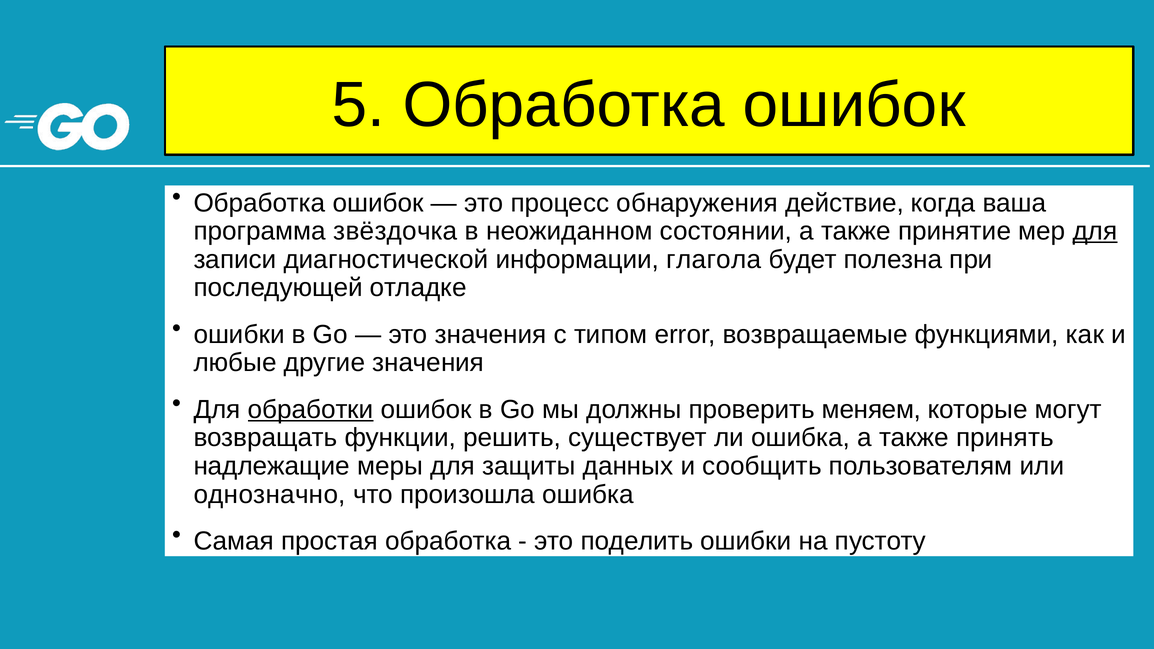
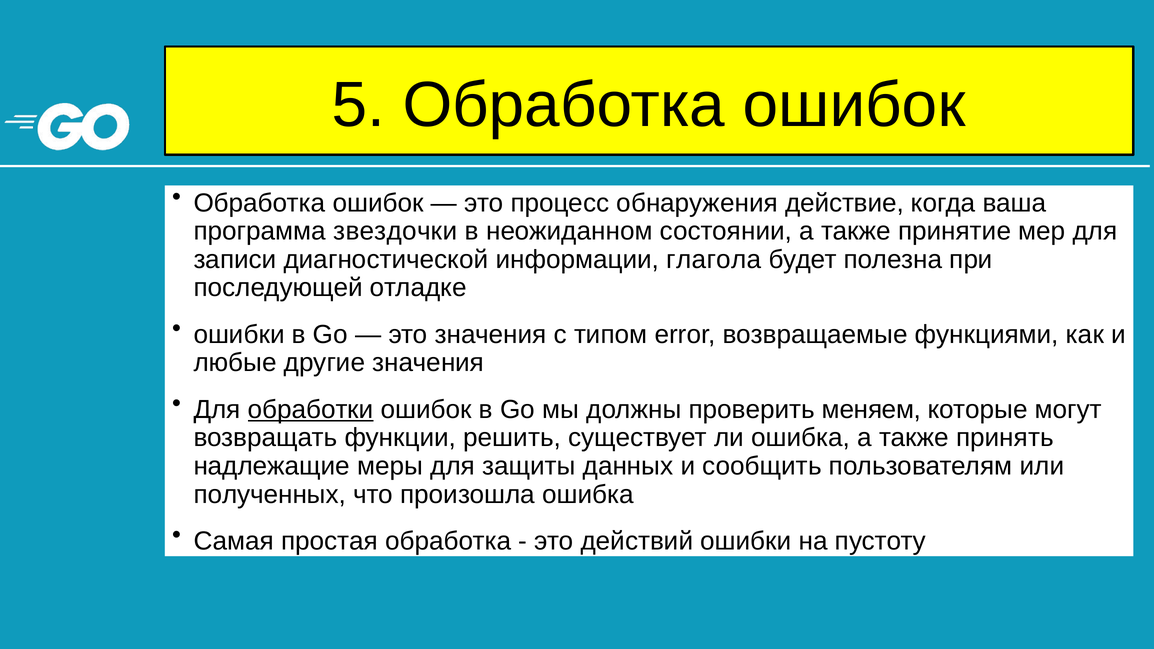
звёздочка: звёздочка -> звездочки (395, 231)
для underline: present -> none (1095, 231)
однозначно: однозначно -> полученных (270, 495)
поделить: поделить -> действий (637, 541)
